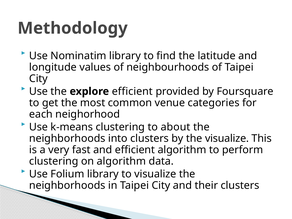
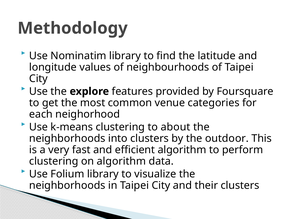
explore efficient: efficient -> features (132, 91)
the visualize: visualize -> outdoor (227, 138)
